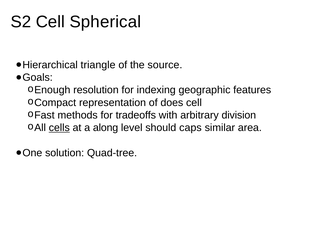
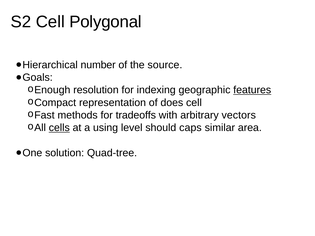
Spherical: Spherical -> Polygonal (105, 22)
triangle: triangle -> number (98, 65)
features underline: none -> present (252, 90)
division: division -> vectors (239, 115)
along: along -> using (106, 128)
